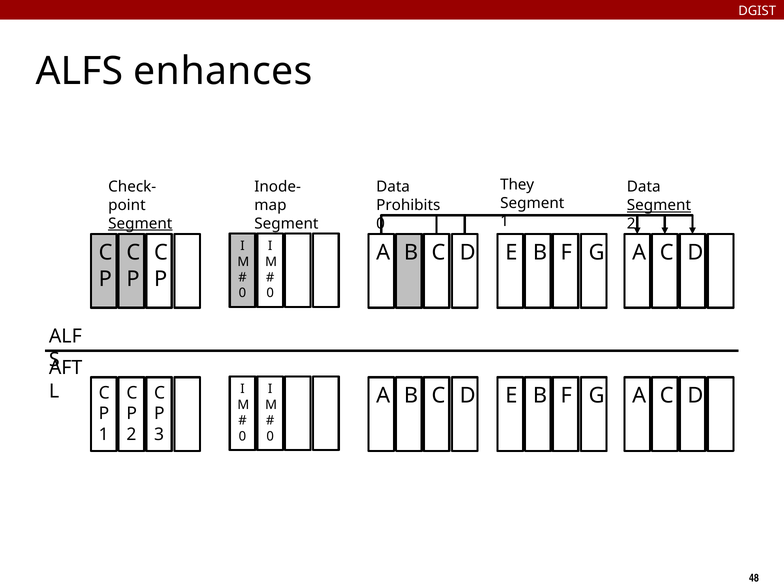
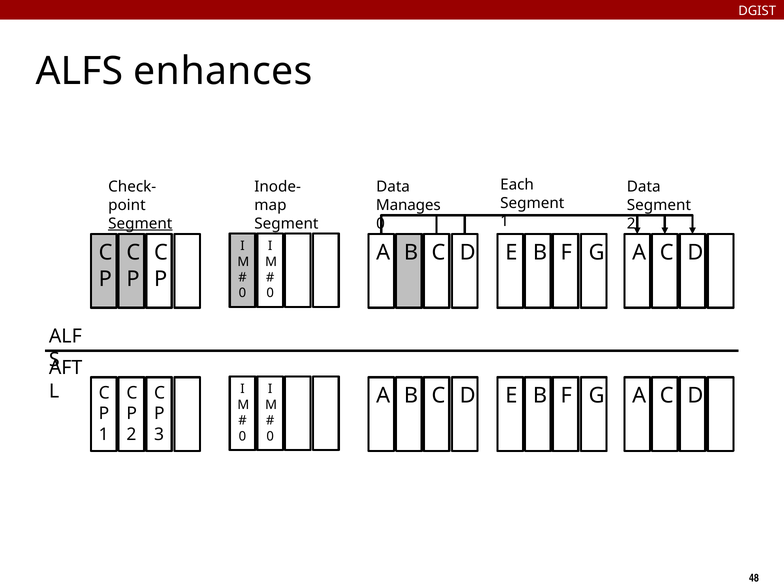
They: They -> Each (517, 185)
Prohibits: Prohibits -> Manages (408, 205)
Segment underline: present -> none (659, 205)
